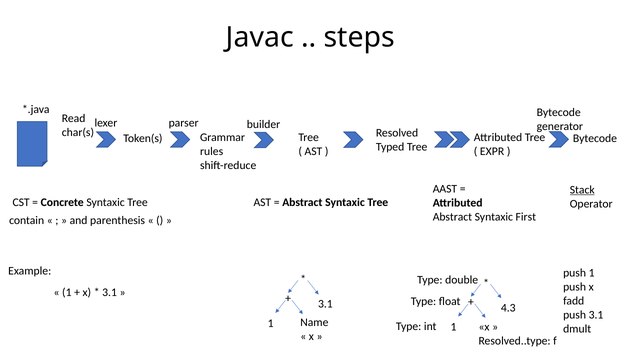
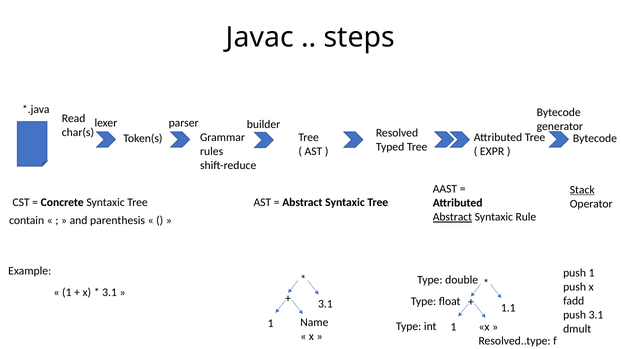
Abstract underline: none -> present (452, 217)
First: First -> Rule (526, 217)
4.3: 4.3 -> 1.1 (508, 308)
